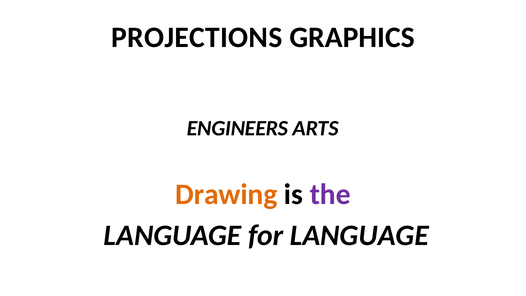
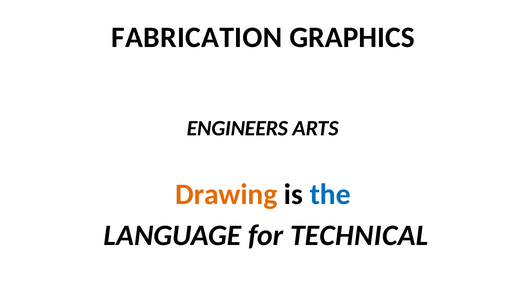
PROJECTIONS: PROJECTIONS -> FABRICATION (197, 37)
the colour: purple -> blue (330, 194)
for LANGUAGE: LANGUAGE -> TECHNICAL (359, 235)
